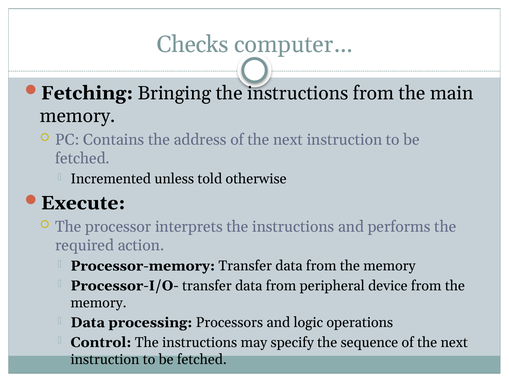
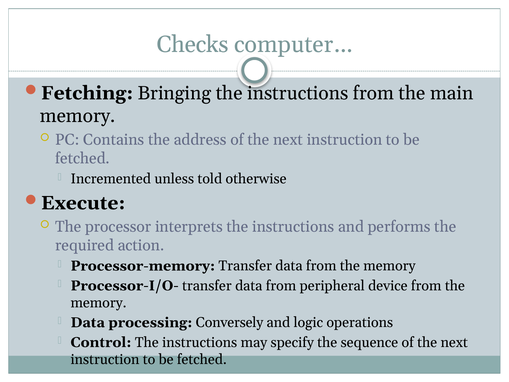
Processors: Processors -> Conversely (230, 322)
